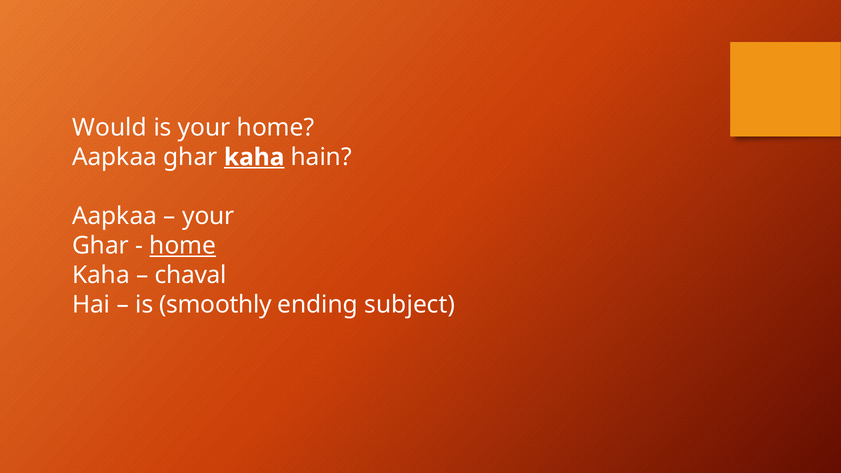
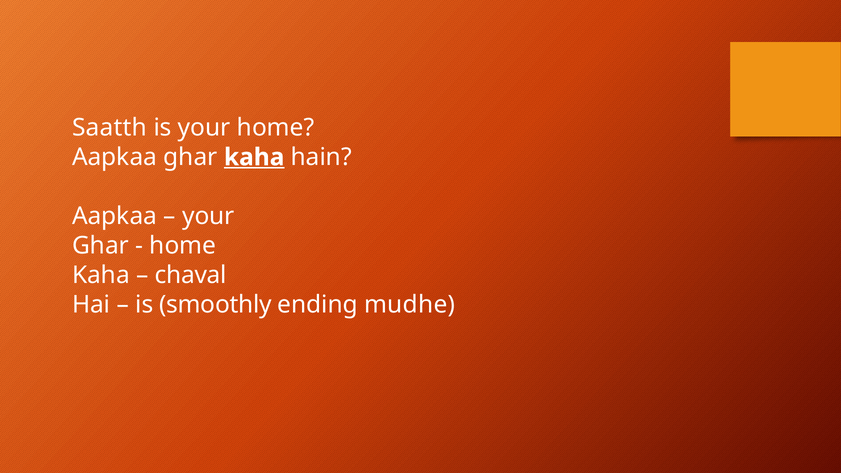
Would: Would -> Saatth (110, 128)
home underline: present -> none (183, 246)
subject: subject -> mudhe (410, 304)
